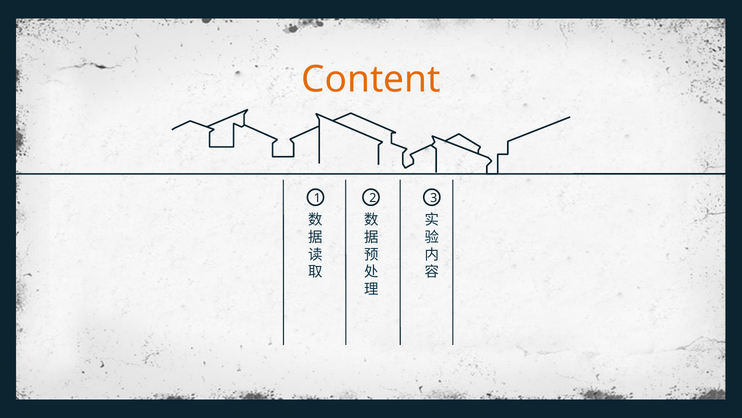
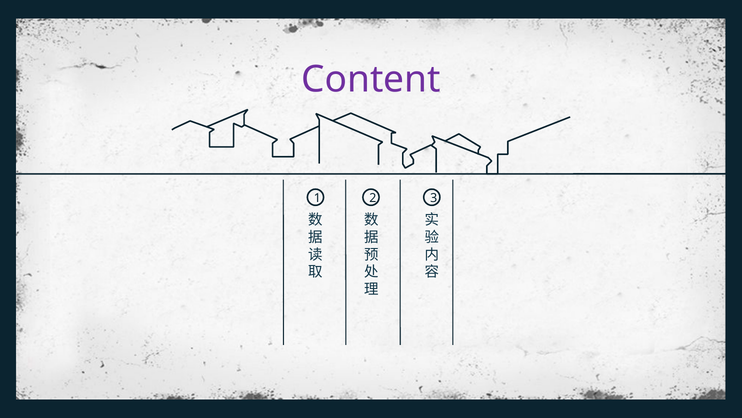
Content colour: orange -> purple (371, 79)
